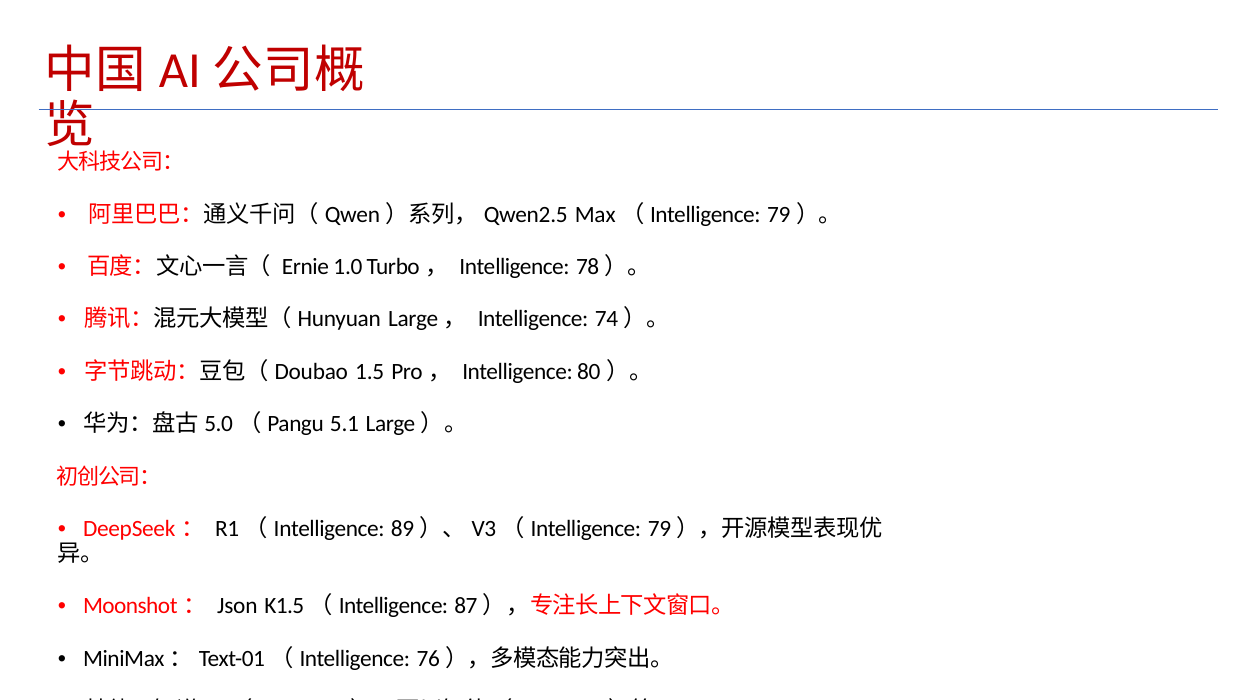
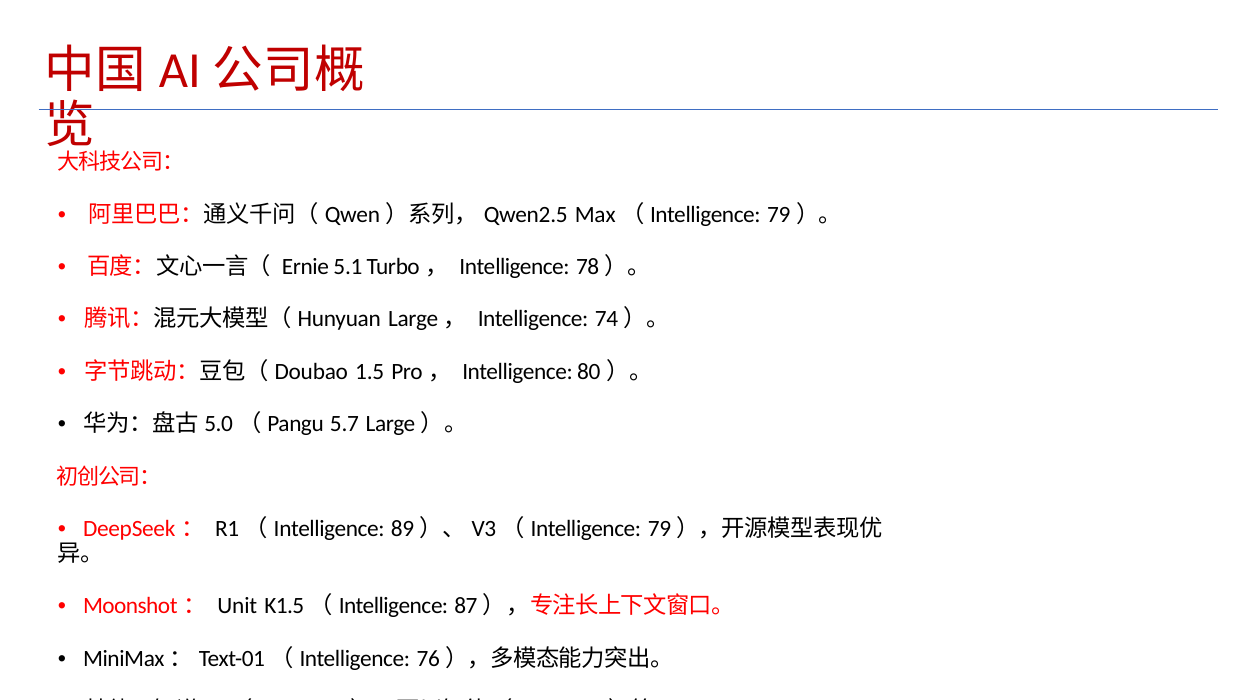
1.0: 1.0 -> 5.1 (348, 267)
5.1: 5.1 -> 5.7 (344, 424)
Json: Json -> Unit (237, 606)
